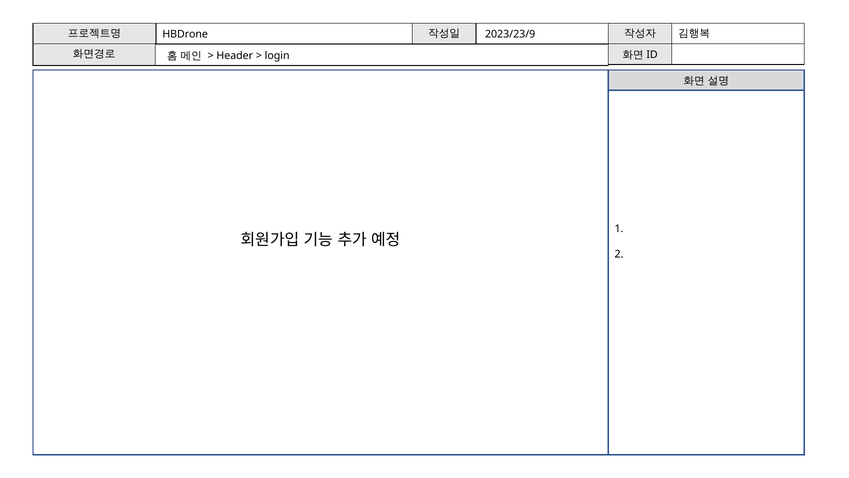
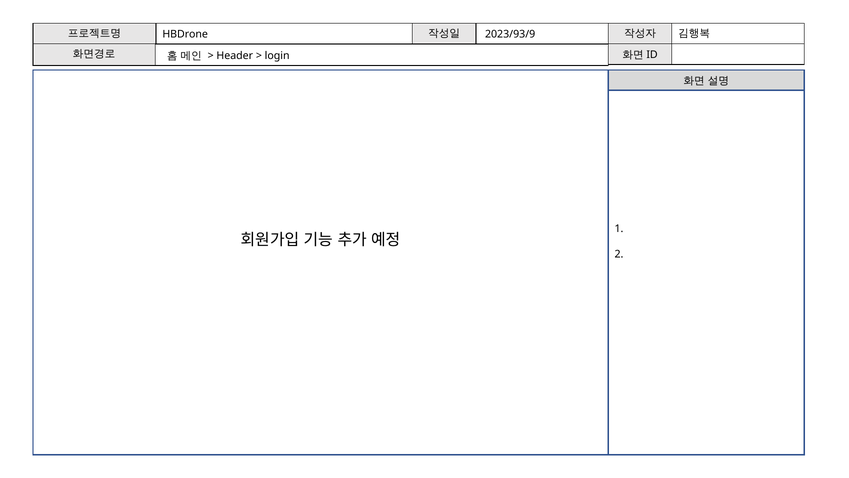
2023/23/9: 2023/23/9 -> 2023/93/9 (510, 34)
